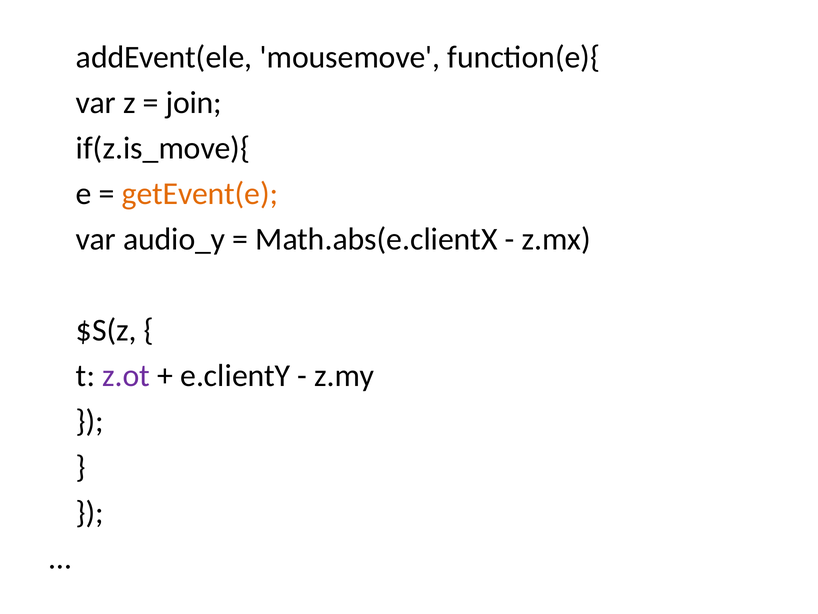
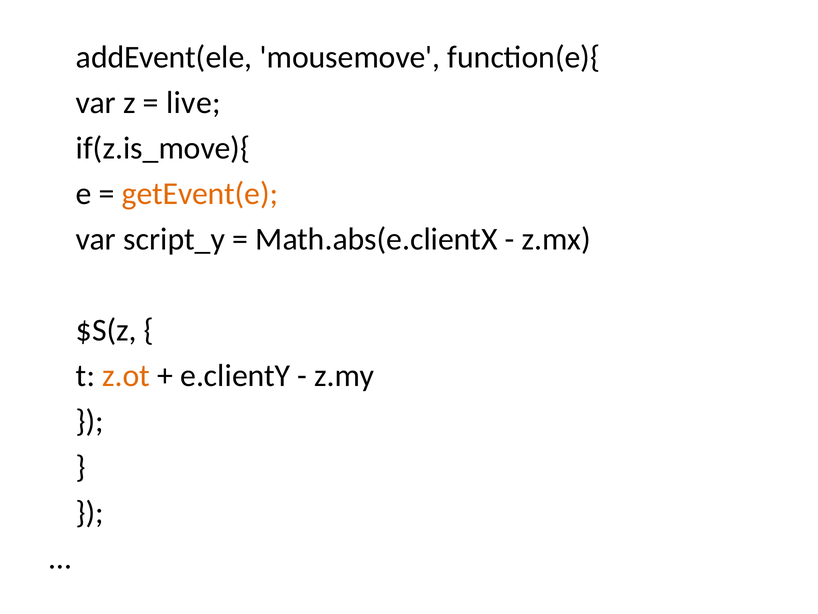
join: join -> live (193, 103)
audio_y: audio_y -> script_y (174, 239)
z.ot colour: purple -> orange (126, 376)
